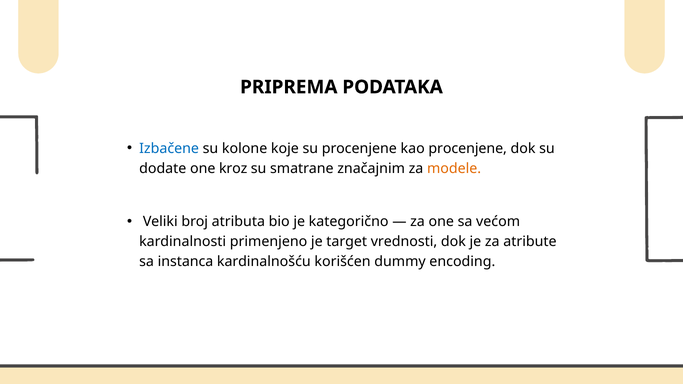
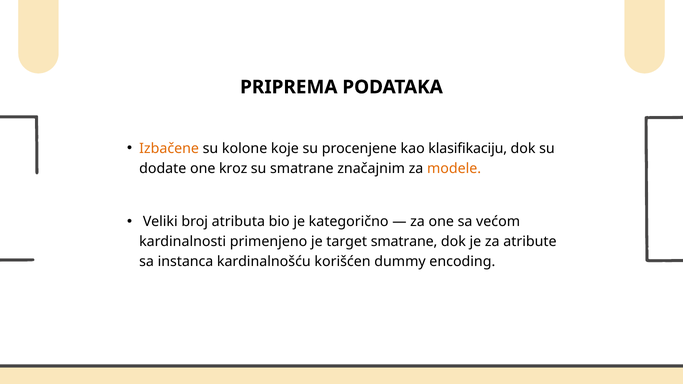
Izbačene colour: blue -> orange (169, 149)
kao procenjene: procenjene -> klasifikaciju (468, 149)
target vrednosti: vrednosti -> smatrane (404, 242)
